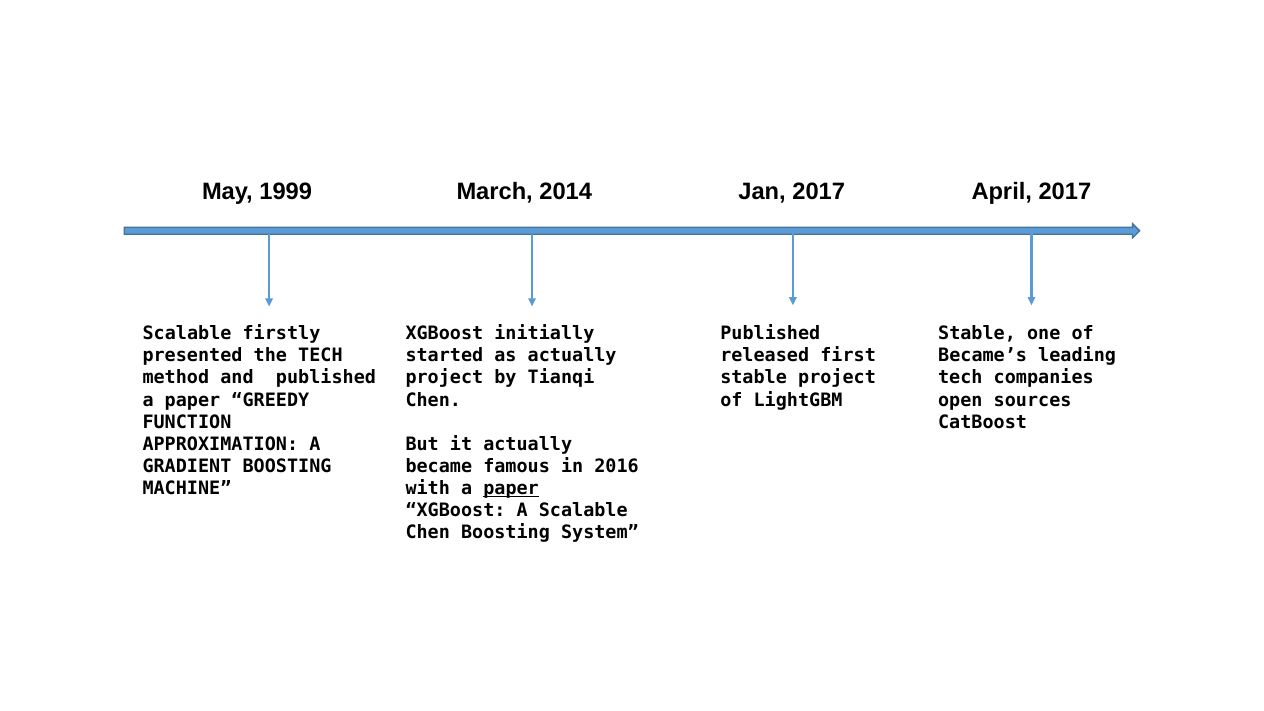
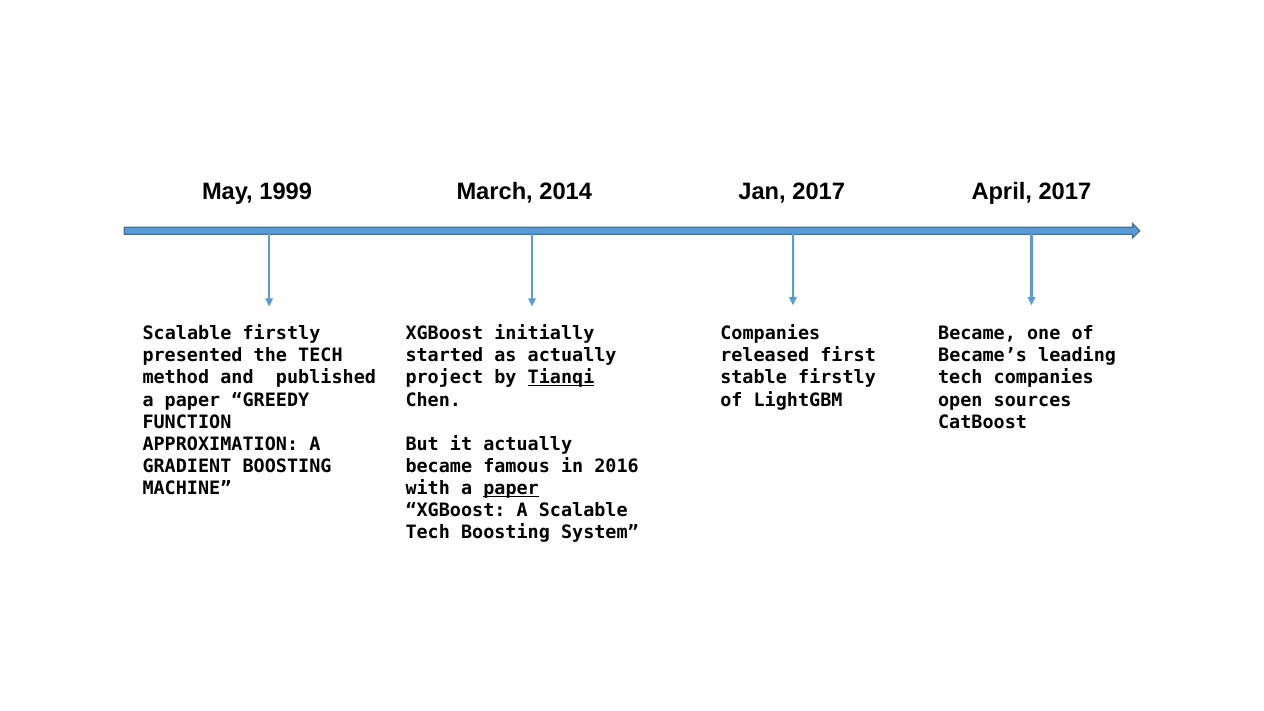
Published: Published -> Companies (770, 334)
Stable: Stable -> Became (977, 334)
Tianqi underline: none -> present (561, 378)
stable project: project -> firstly (837, 378)
Chen: Chen -> Tech (428, 533)
